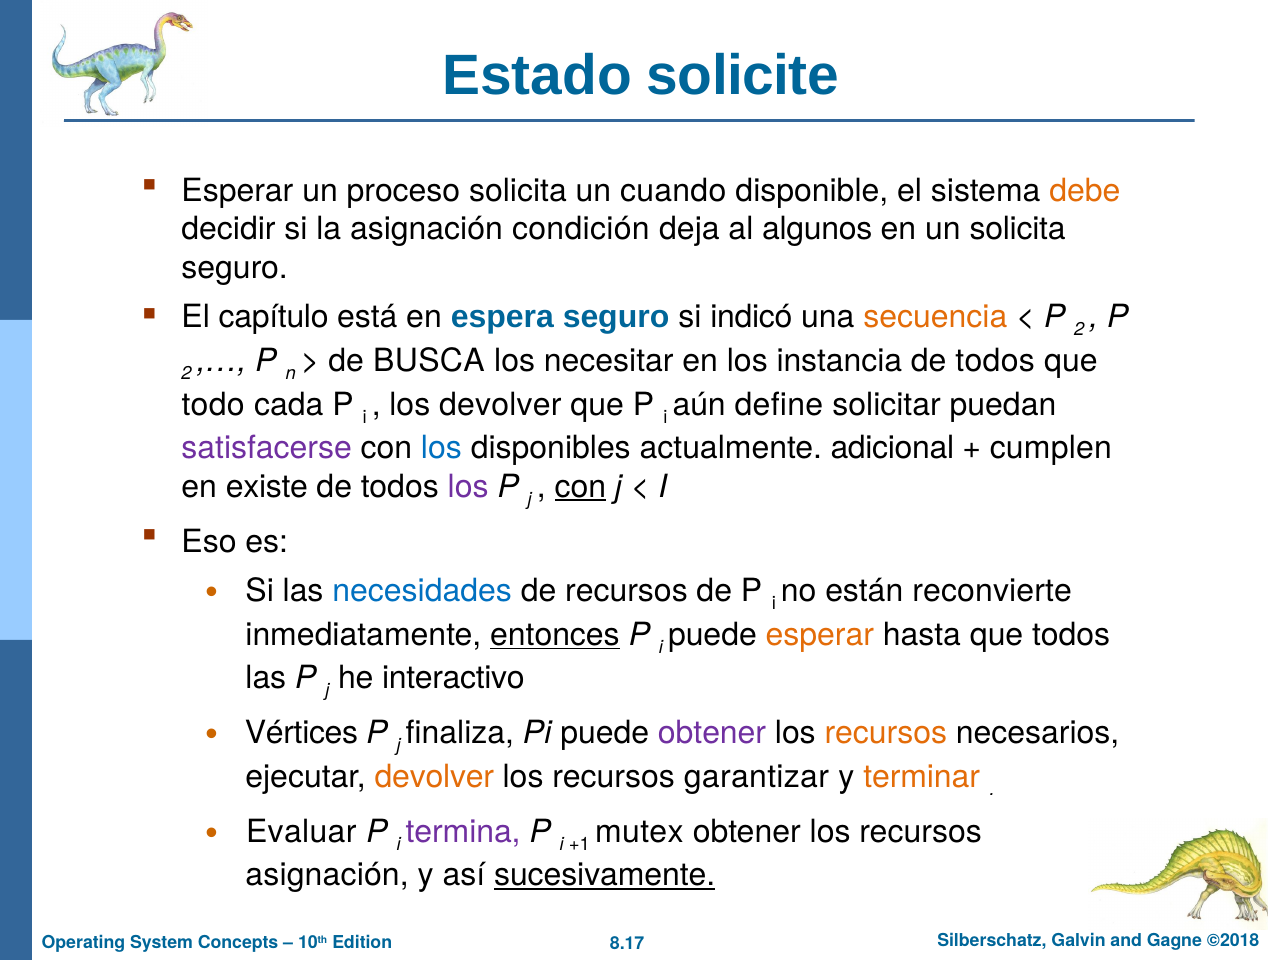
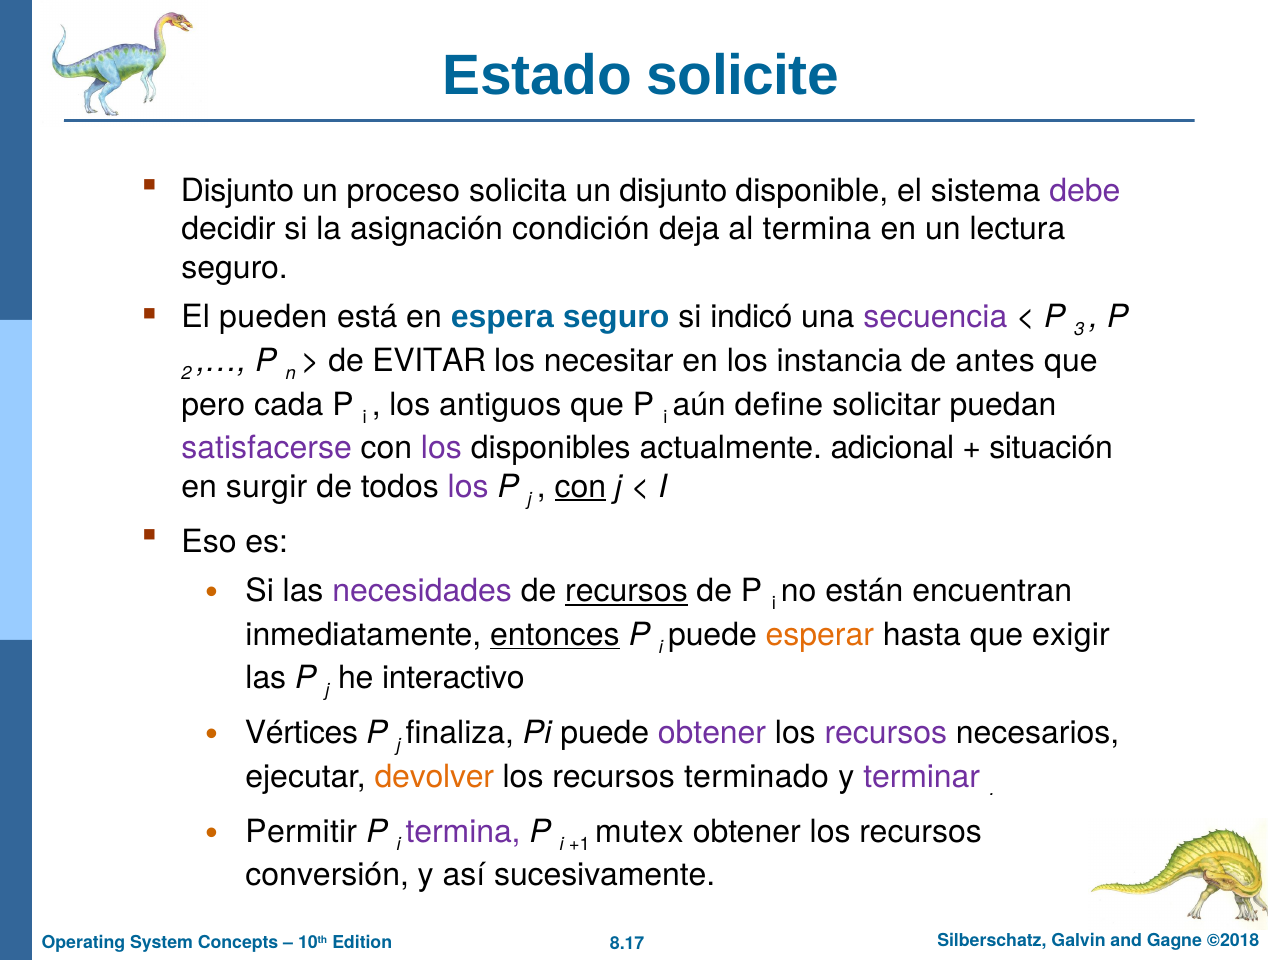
Esperar: Esperar -> Disjunto (238, 191)
un cuando: cuando -> disjunto (673, 191)
debe colour: orange -> purple (1085, 191)
al algunos: algunos -> termina (817, 229)
un solicita: solicita -> lectura (1017, 229)
capítulo: capítulo -> pueden (273, 317)
secuencia colour: orange -> purple (935, 317)
2: 2 -> 3 (1079, 330)
BUSCA: BUSCA -> EVITAR (429, 361)
todos: todos -> antes (995, 361)
todo: todo -> pero (213, 405)
los devolver: devolver -> antiguos (500, 405)
los colour: blue -> purple (441, 448)
cumplen: cumplen -> situación (1051, 448)
existe: existe -> surgir (267, 487)
necesidades colour: blue -> purple (422, 591)
recursos underline: none -> present (626, 591)
reconvierte: reconvierte -> encuentran (992, 591)
que todos: todos -> exigir (1071, 635)
recursos colour: orange -> purple (886, 733)
garantizar: garantizar -> terminado (756, 777)
terminar colour: orange -> purple (922, 777)
Evaluar: Evaluar -> Permitir (301, 832)
asignación: asignación -> conversión (327, 875)
sucesivamente underline: present -> none (605, 875)
